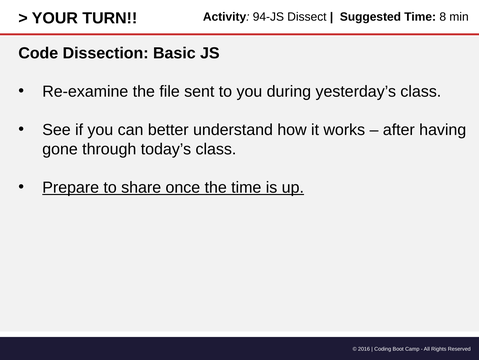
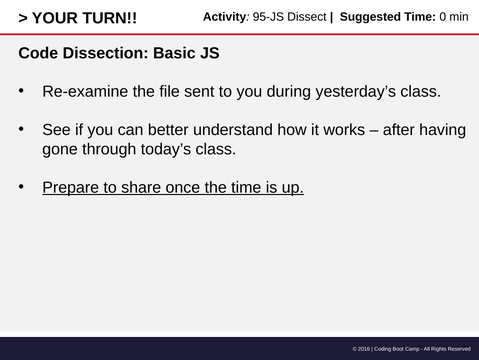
94-JS: 94-JS -> 95-JS (268, 17)
8: 8 -> 0 (443, 17)
